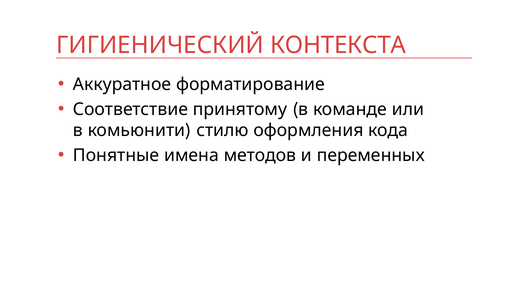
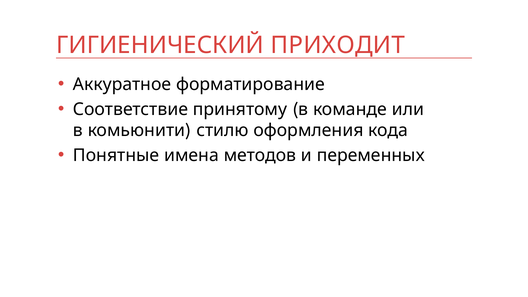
КОНТЕКСТА: КОНТЕКСТА -> ПРИХОДИТ (338, 45)
